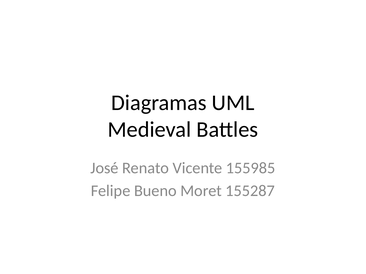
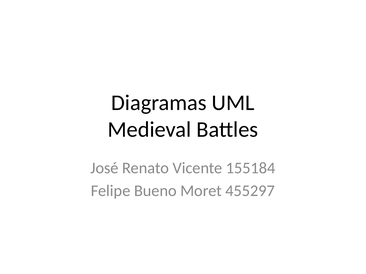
155985: 155985 -> 155184 (251, 168)
155287: 155287 -> 455297 (250, 191)
